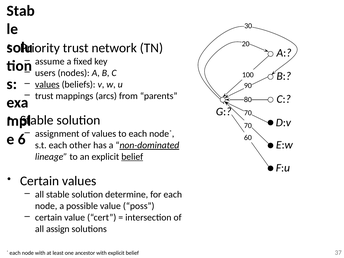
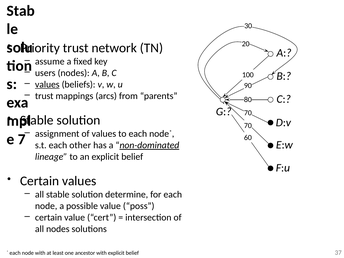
6: 6 -> 7 (22, 139)
belief underline: present -> none (132, 157)
all assign: assign -> nodes (58, 229)
